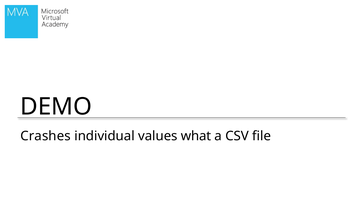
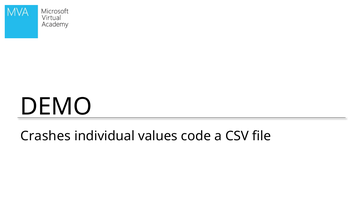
what: what -> code (196, 136)
